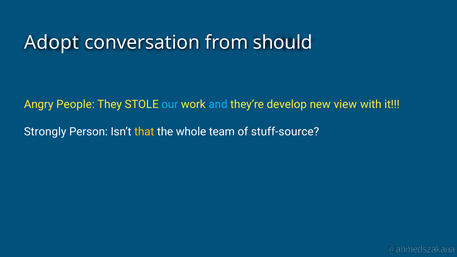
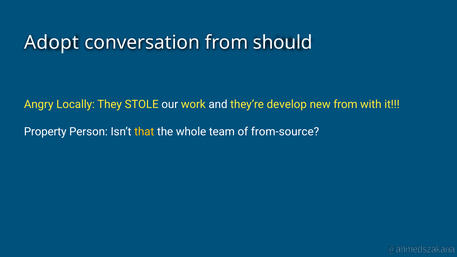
People: People -> Locally (76, 104)
our colour: light blue -> white (170, 104)
and colour: light blue -> white (218, 104)
new view: view -> from (345, 104)
Strongly: Strongly -> Property (45, 132)
stuff-source: stuff-source -> from-source (285, 132)
